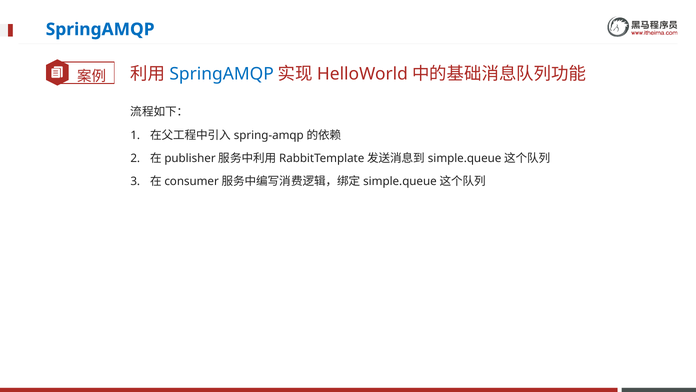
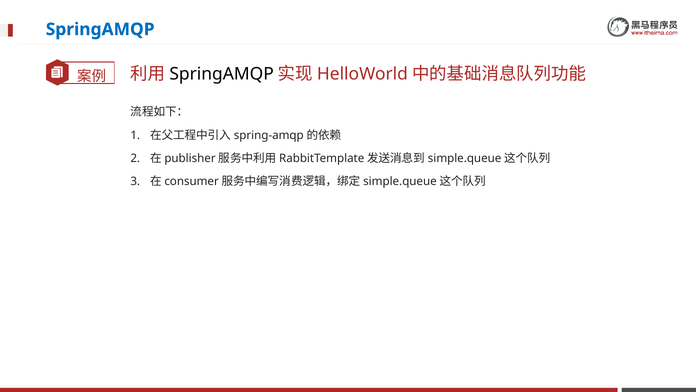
SpringAMQP colour: blue -> black (222, 74)
